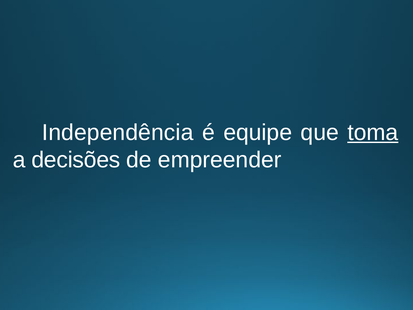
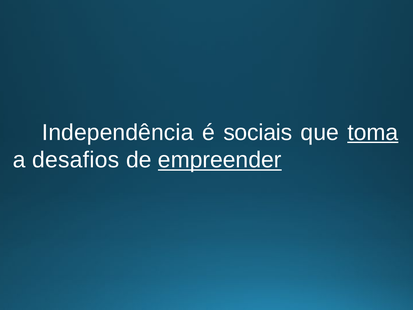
equipe: equipe -> sociais (258, 132)
decisões: decisões -> desafios (76, 160)
empreender underline: none -> present (220, 160)
